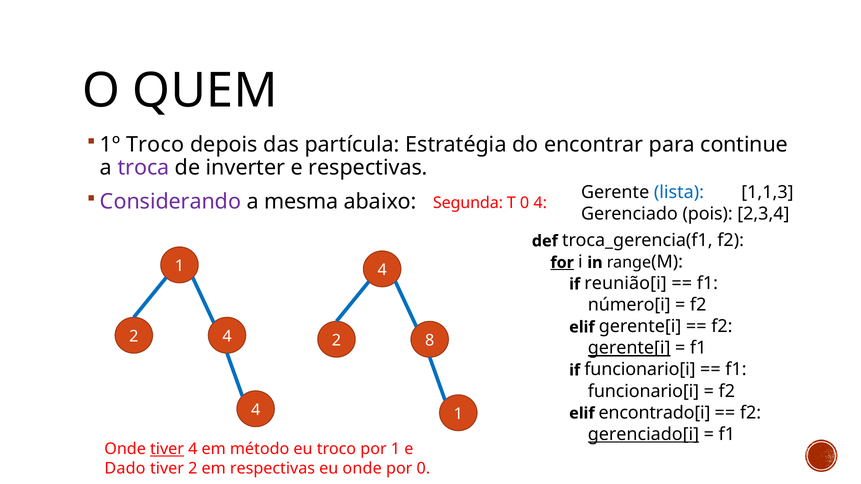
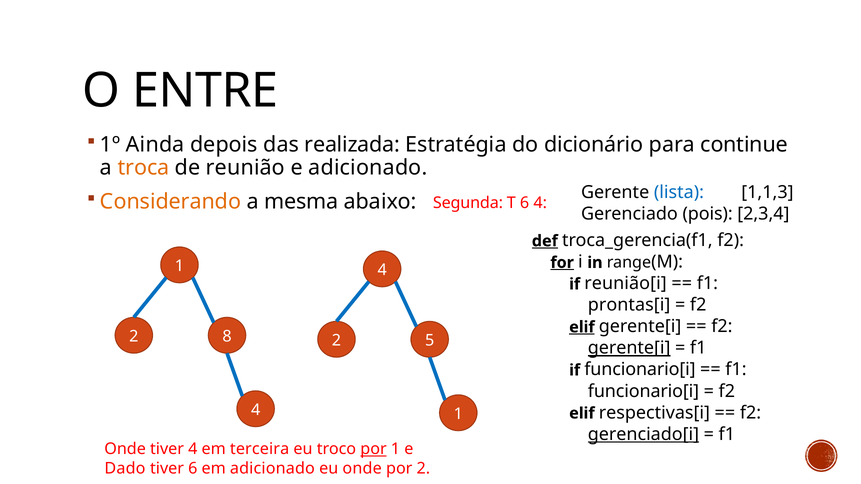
QUEM: QUEM -> ENTRE (205, 91)
1º Troco: Troco -> Ainda (155, 145)
partícula: partícula -> realizada (352, 145)
encontrar: encontrar -> dicionário (594, 145)
troca colour: purple -> orange (144, 168)
inverter: inverter -> reunião (245, 168)
e respectivas: respectivas -> adicionado (368, 168)
Considerando colour: purple -> orange (171, 202)
T 0: 0 -> 6 (525, 203)
def underline: none -> present (545, 241)
número[i: número[i -> prontas[i (629, 305)
elif underline: none -> present (582, 327)
2 4: 4 -> 8 (227, 337)
8: 8 -> 5 (430, 341)
encontrado[i: encontrado[i -> respectivas[i (654, 413)
tiver underline: present -> none (167, 449)
método: método -> terceira (260, 449)
por underline: none -> present (374, 449)
tiver 2: 2 -> 6 (193, 469)
em respectivas: respectivas -> adicionado (272, 469)
por 0: 0 -> 2 (423, 469)
